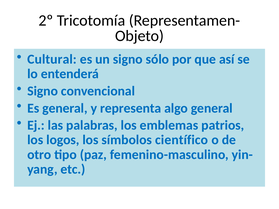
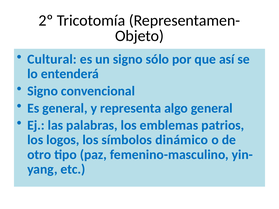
científico: científico -> dinámico (182, 140)
